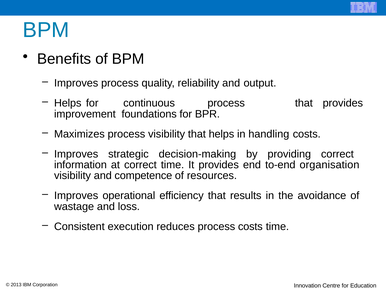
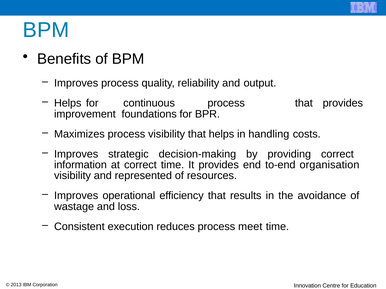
competence: competence -> represented (143, 176)
process costs: costs -> meet (250, 227)
